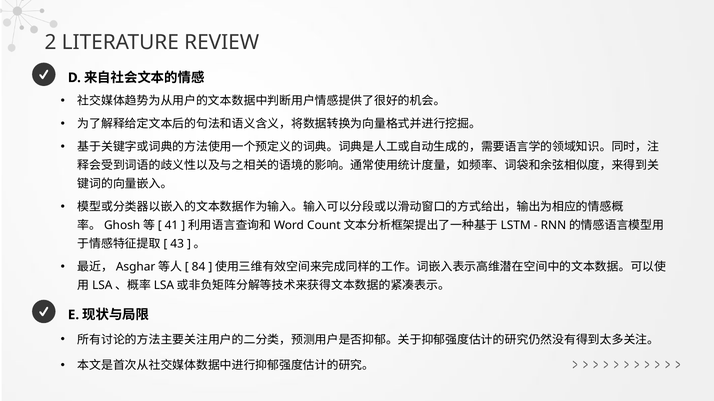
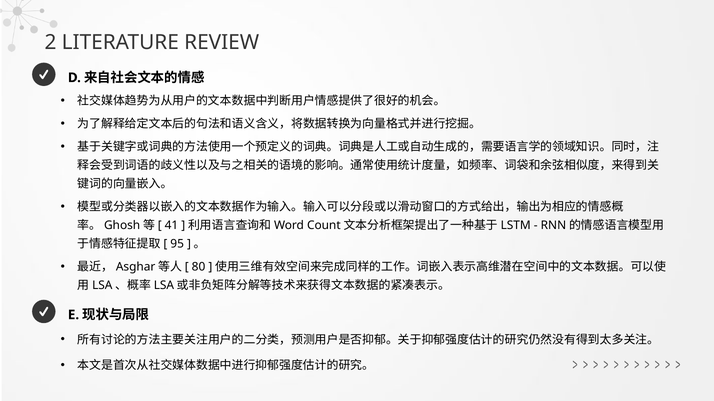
43: 43 -> 95 (177, 244)
84: 84 -> 80 (199, 267)
